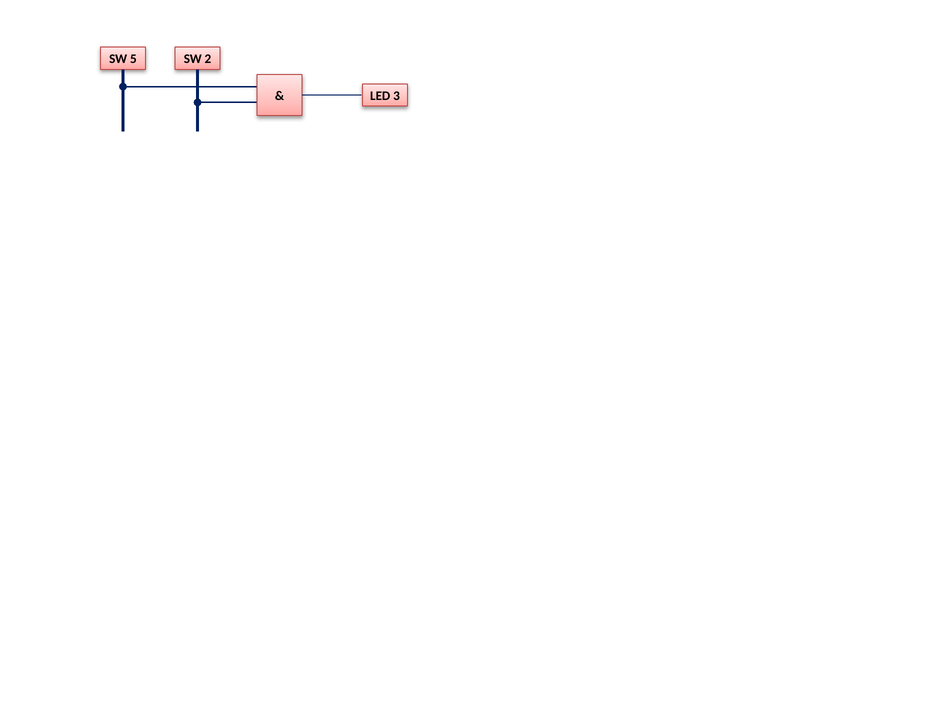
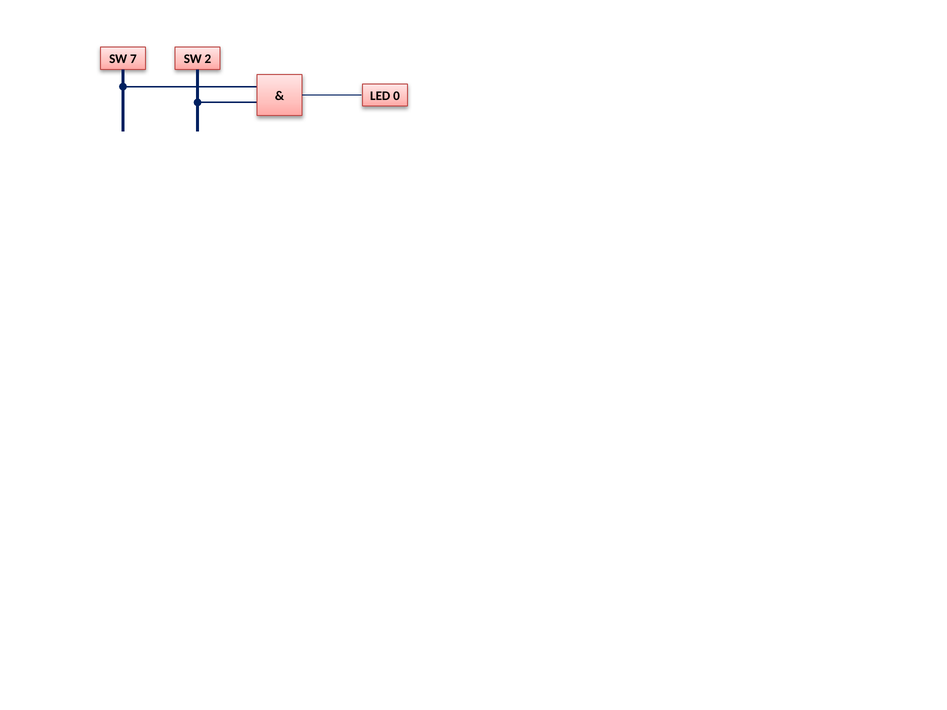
5: 5 -> 7 (133, 59)
3: 3 -> 0 (396, 96)
